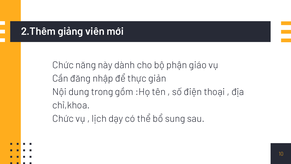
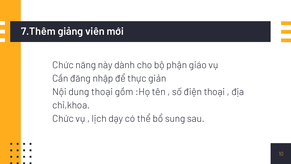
2.Thêm: 2.Thêm -> 7.Thêm (38, 31)
dung trong: trong -> thoại (102, 92)
